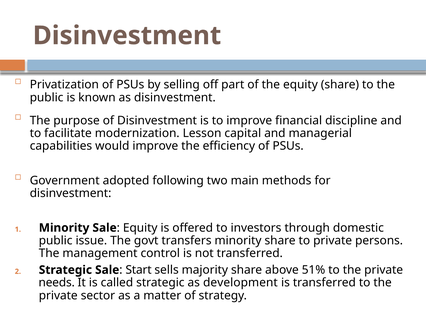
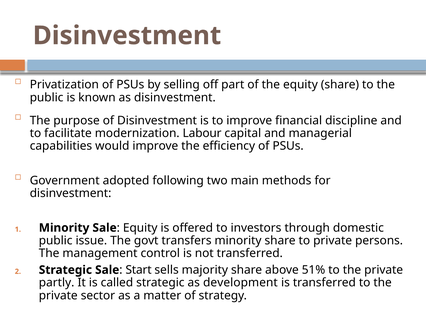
Lesson: Lesson -> Labour (202, 133)
needs: needs -> partly (57, 282)
